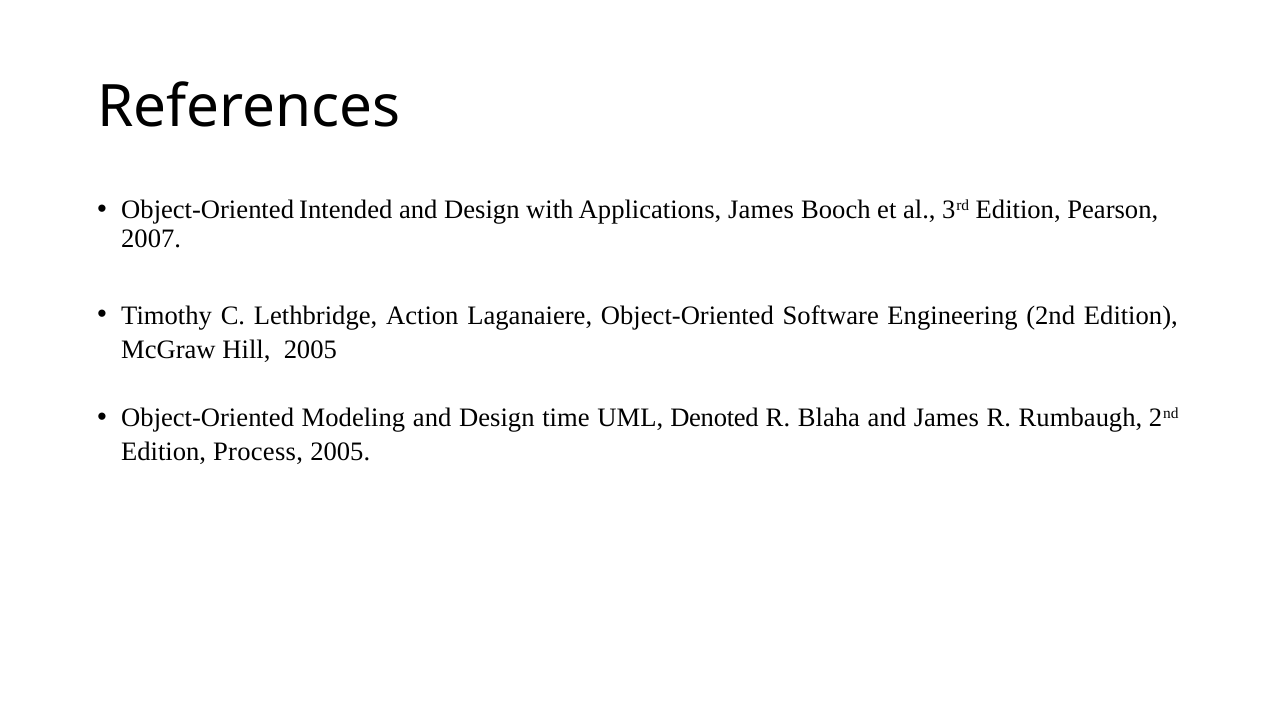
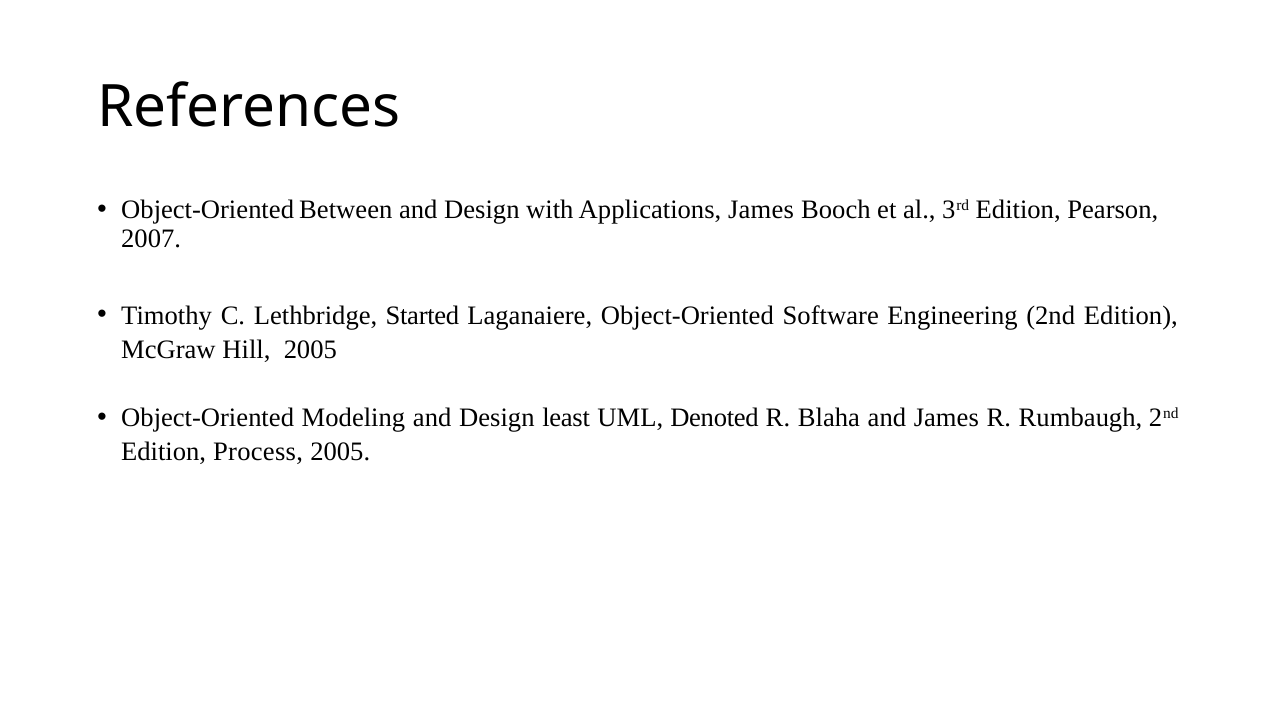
Intended: Intended -> Between (346, 210)
Action: Action -> Started (422, 315)
time: time -> least (566, 418)
